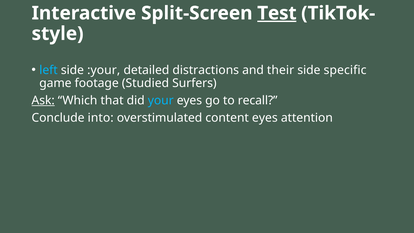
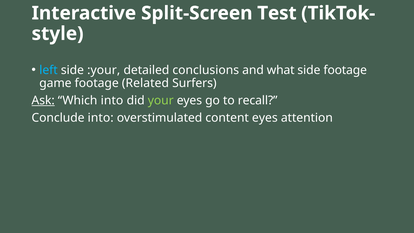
Test underline: present -> none (277, 13)
distractions: distractions -> conclusions (206, 70)
their: their -> what (281, 70)
side specific: specific -> footage (345, 70)
Studied: Studied -> Related (145, 83)
Which that: that -> into (112, 100)
your colour: light blue -> light green (161, 100)
